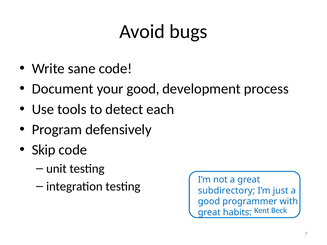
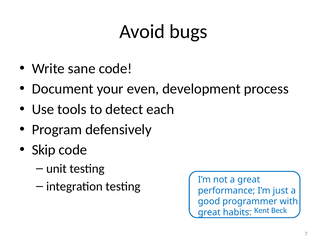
your good: good -> even (143, 89)
subdirectory: subdirectory -> performance (227, 191)
